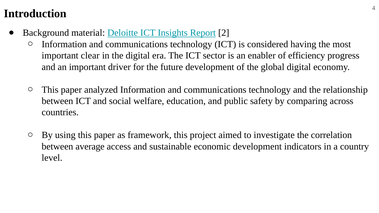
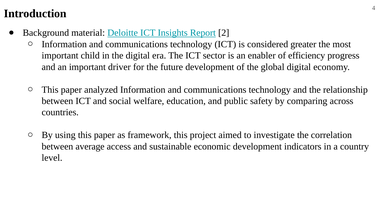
having: having -> greater (303, 44)
clear: clear -> child (90, 56)
